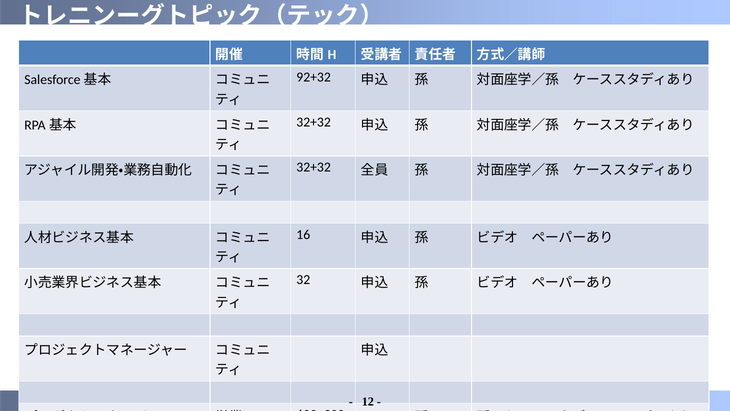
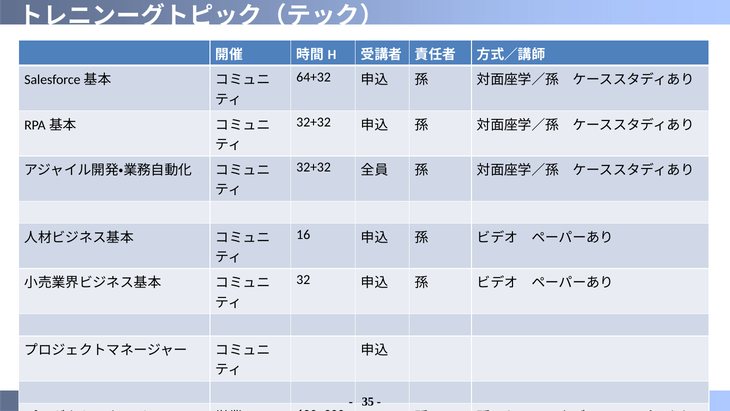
92+32: 92+32 -> 64+32 (314, 77)
12: 12 -> 35 (368, 401)
